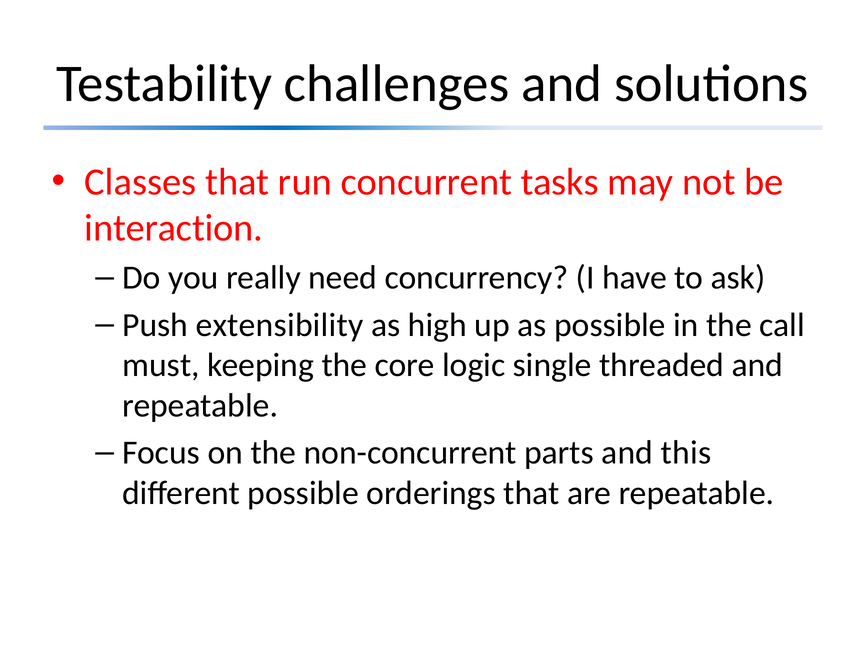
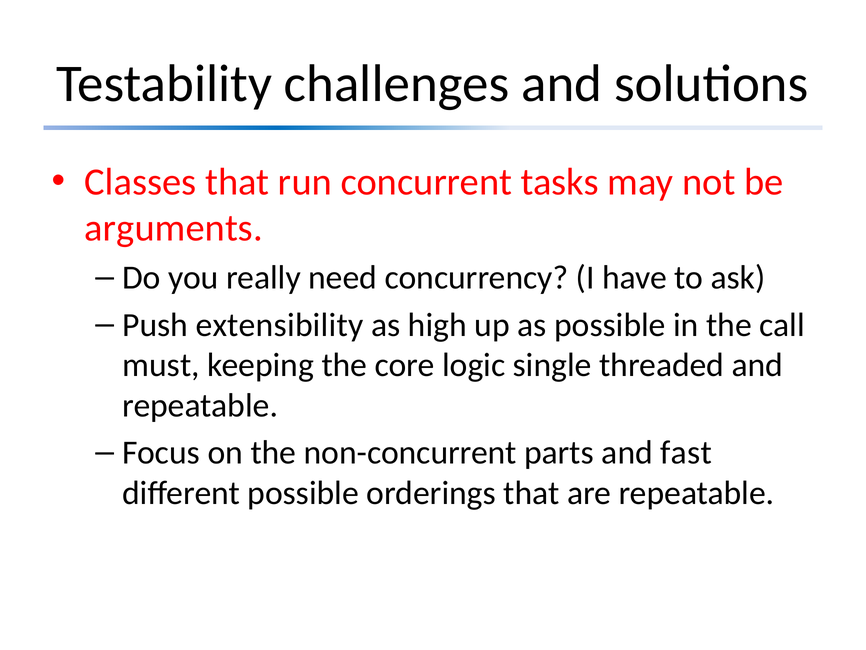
interaction: interaction -> arguments (174, 228)
this: this -> fast (686, 452)
